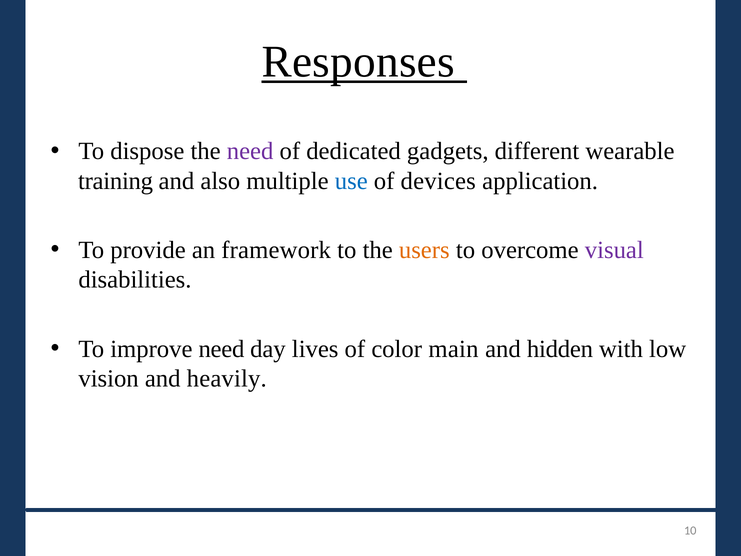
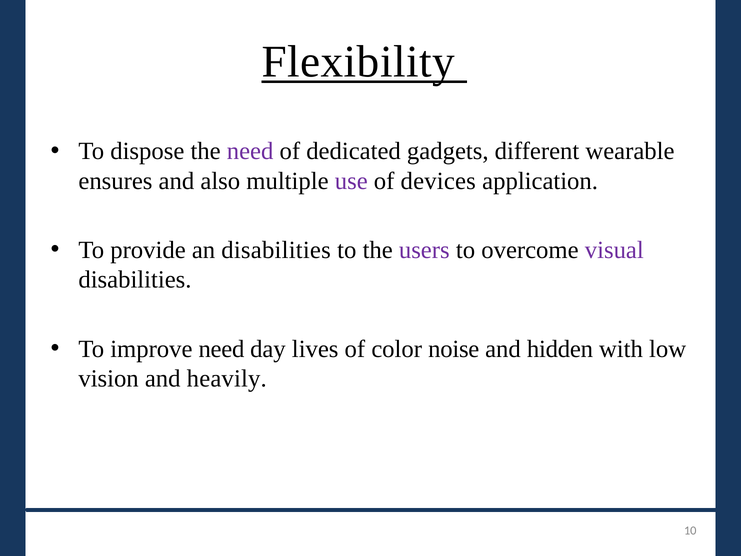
Responses: Responses -> Flexibility (358, 62)
training: training -> ensures (115, 181)
use colour: blue -> purple (351, 181)
an framework: framework -> disabilities (276, 250)
users colour: orange -> purple (424, 250)
main: main -> noise (454, 349)
